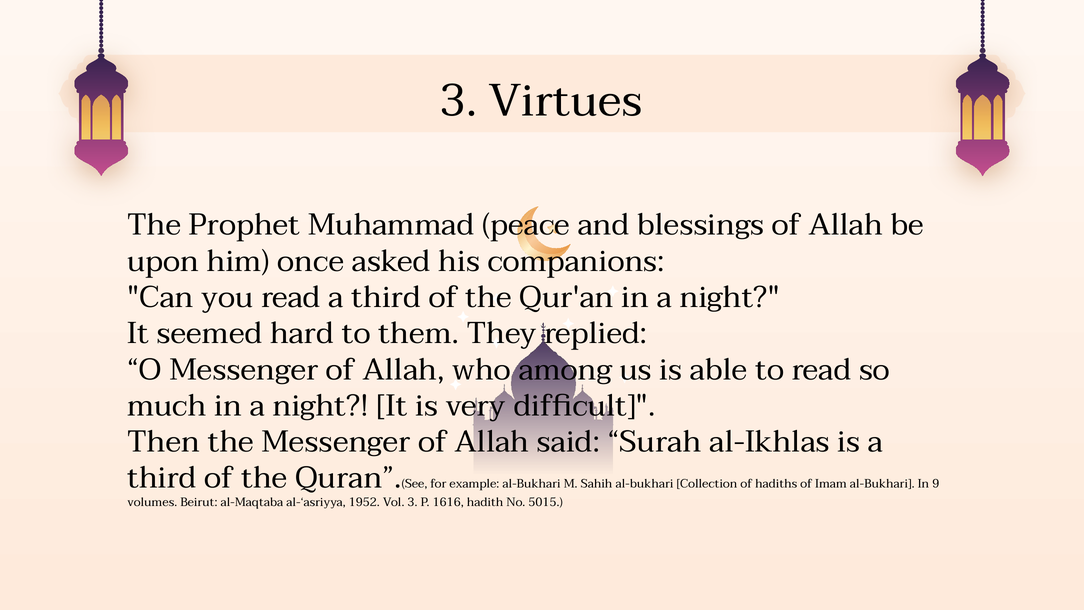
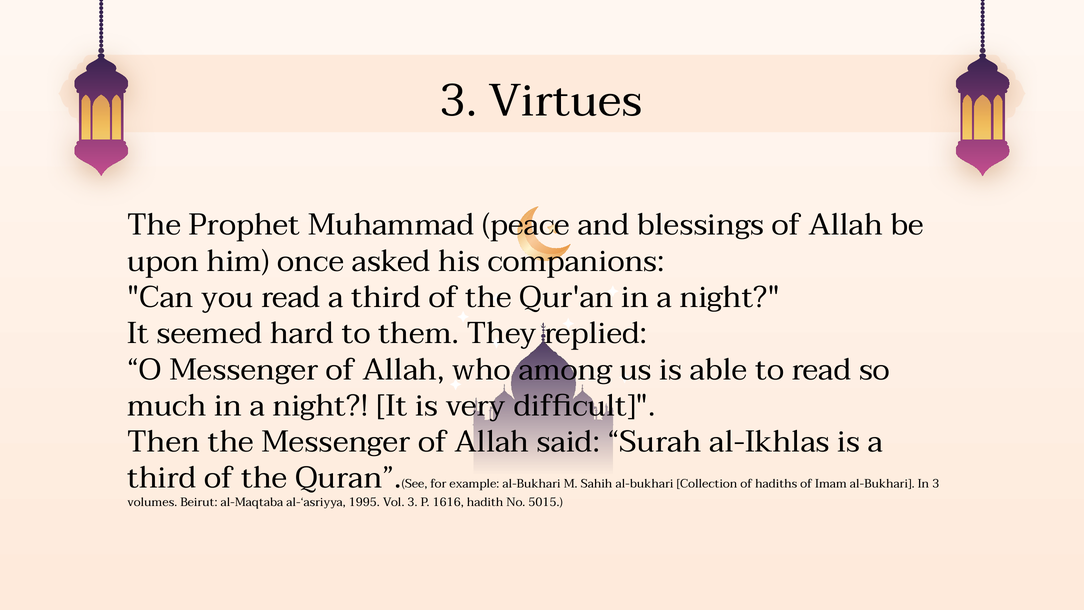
In 9: 9 -> 3 (936, 484)
1952: 1952 -> 1995 (364, 502)
